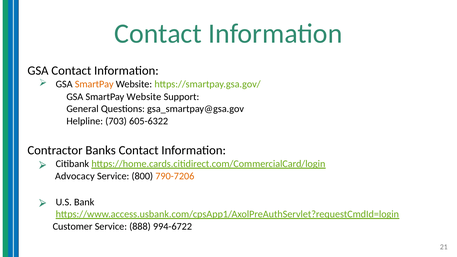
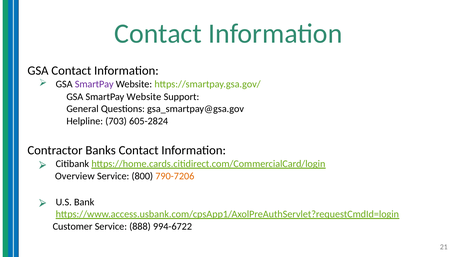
SmartPay colour: orange -> purple (94, 84)
605-6322: 605-6322 -> 605-2824 (149, 121)
Advocacy: Advocacy -> Overview (75, 176)
